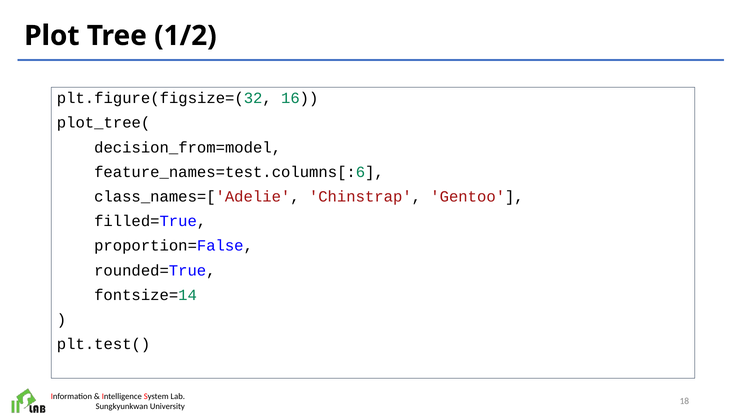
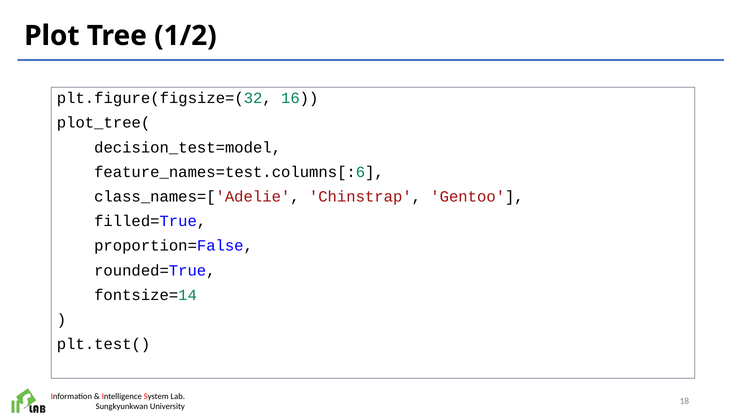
decision_from=model: decision_from=model -> decision_test=model (188, 147)
